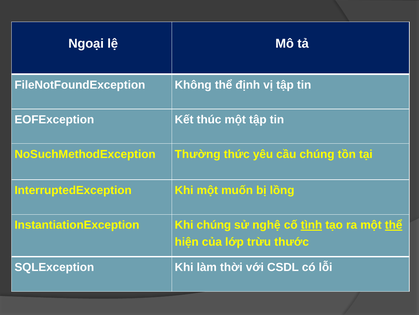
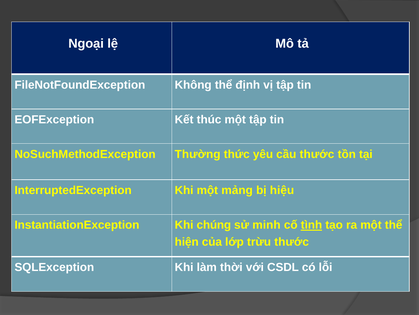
cầu chúng: chúng -> thước (317, 154)
muốn: muốn -> mảng (237, 190)
lồng: lồng -> hiệu (282, 190)
nghệ: nghệ -> minh (266, 225)
thể underline: present -> none (394, 225)
